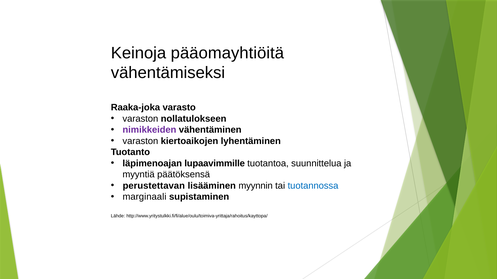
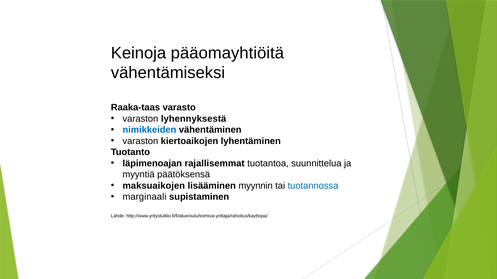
Raaka-joka: Raaka-joka -> Raaka-taas (135, 108)
nollatulokseen: nollatulokseen -> lyhennyksestä (194, 119)
nimikkeiden colour: purple -> blue (149, 130)
lupaavimmille: lupaavimmille -> rajallisemmat (215, 164)
perustettavan: perustettavan -> maksuaikojen (154, 186)
